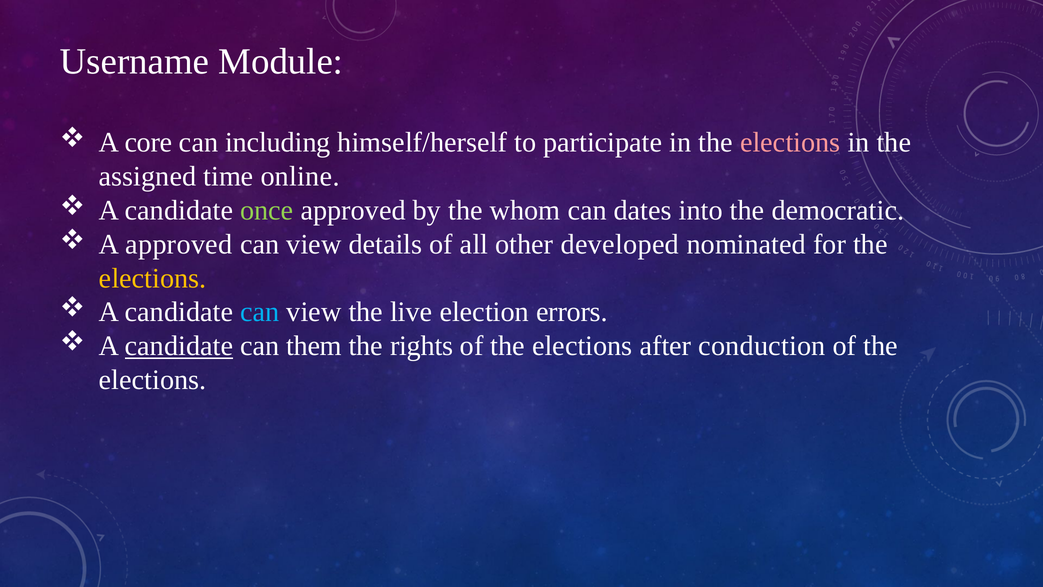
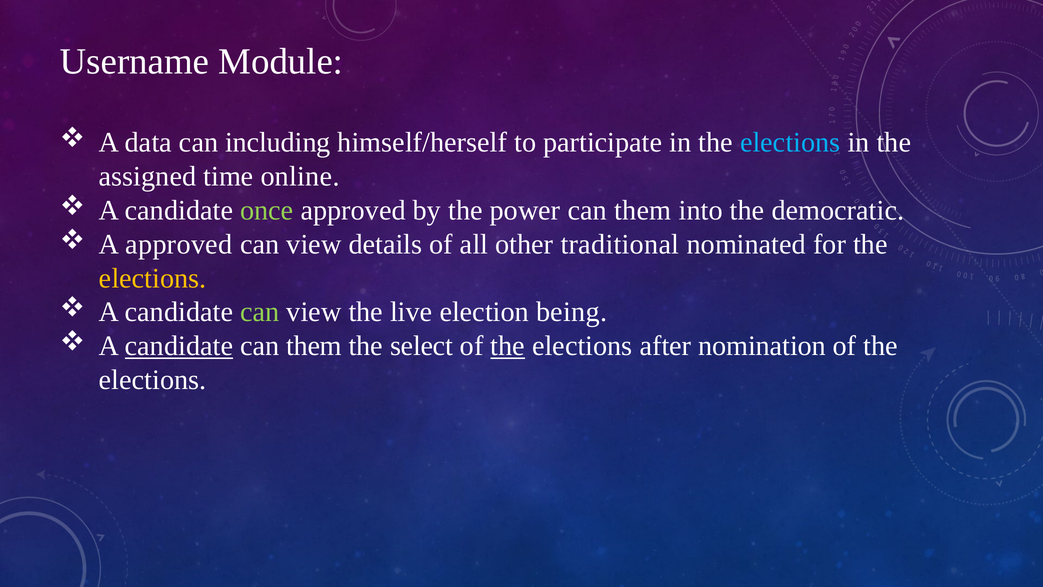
core: core -> data (148, 143)
elections colour: pink -> light blue (790, 143)
whom: whom -> power (525, 210)
dates: dates -> them (643, 210)
developed: developed -> traditional (620, 244)
can colour: light blue -> light green (260, 312)
errors: errors -> being (572, 312)
rights: rights -> select (422, 346)
the underline: none -> present (508, 346)
conduction: conduction -> nomination (762, 346)
